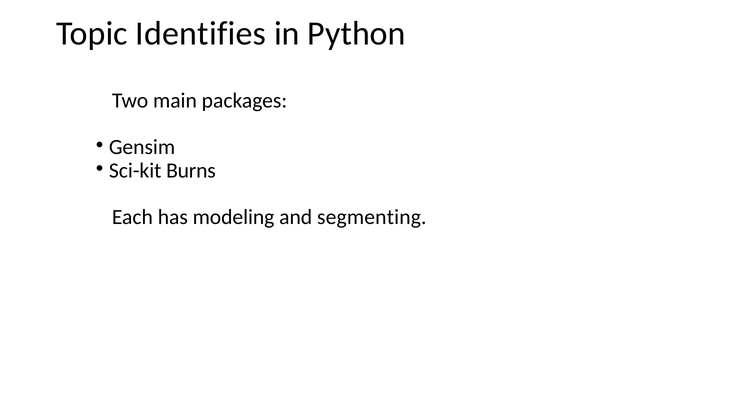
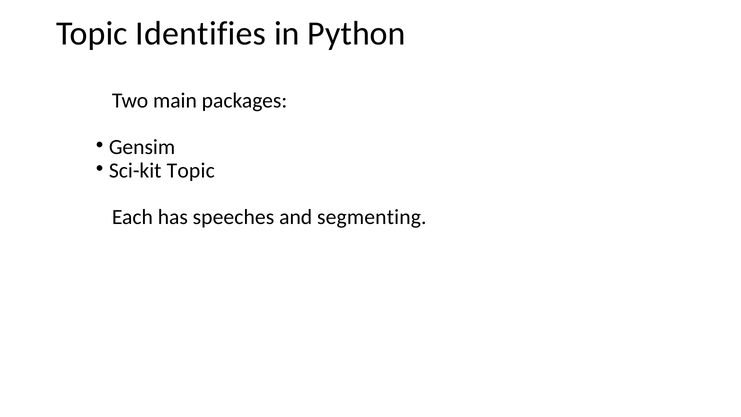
Sci-kit Burns: Burns -> Topic (191, 171)
modeling: modeling -> speeches (233, 217)
